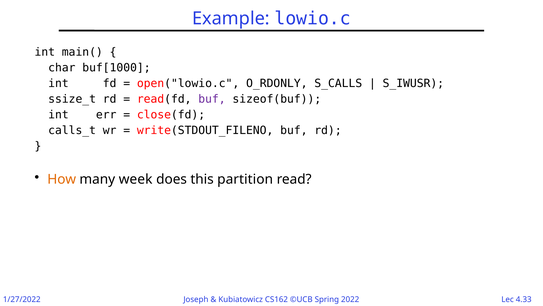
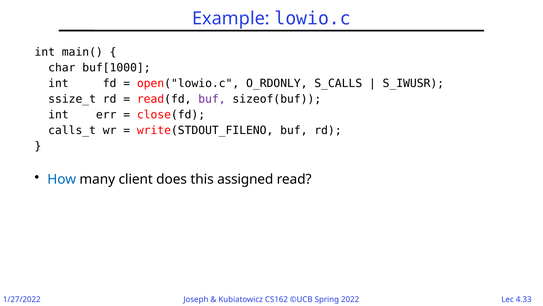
How colour: orange -> blue (62, 179)
week: week -> client (136, 179)
partition: partition -> assigned (245, 179)
